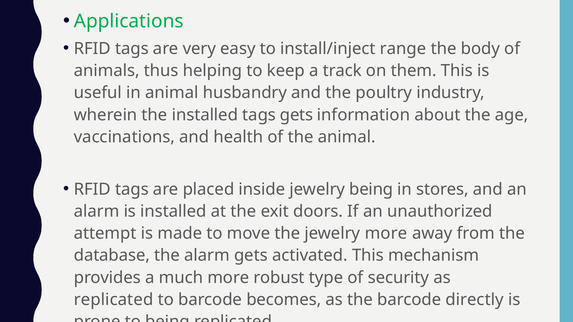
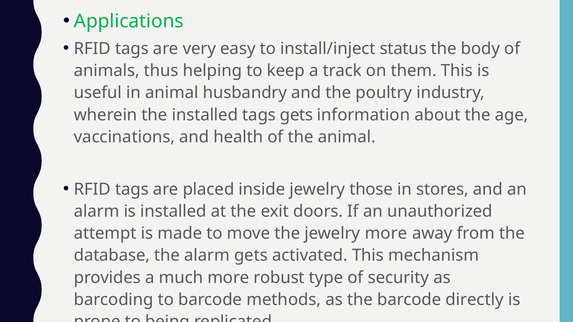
range: range -> status (403, 49)
jewelry being: being -> those (371, 190)
replicated: replicated -> barcoding (114, 300)
becomes: becomes -> methods (284, 300)
